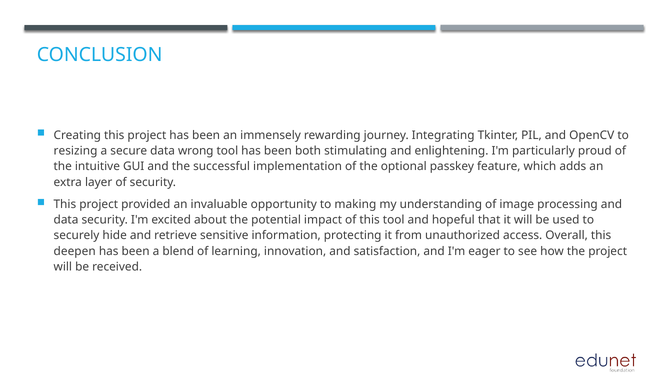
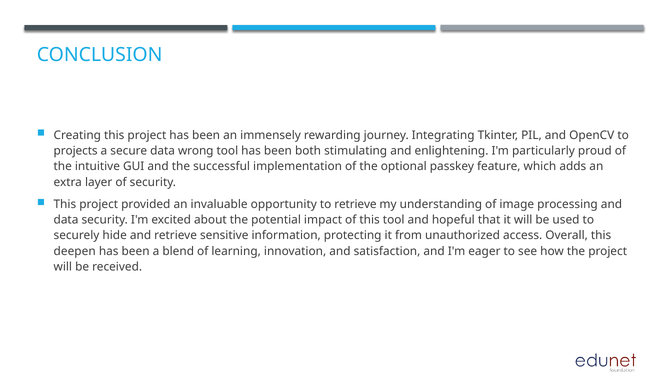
resizing: resizing -> projects (76, 151)
to making: making -> retrieve (355, 204)
